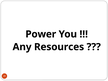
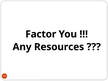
Power: Power -> Factor (41, 34)
